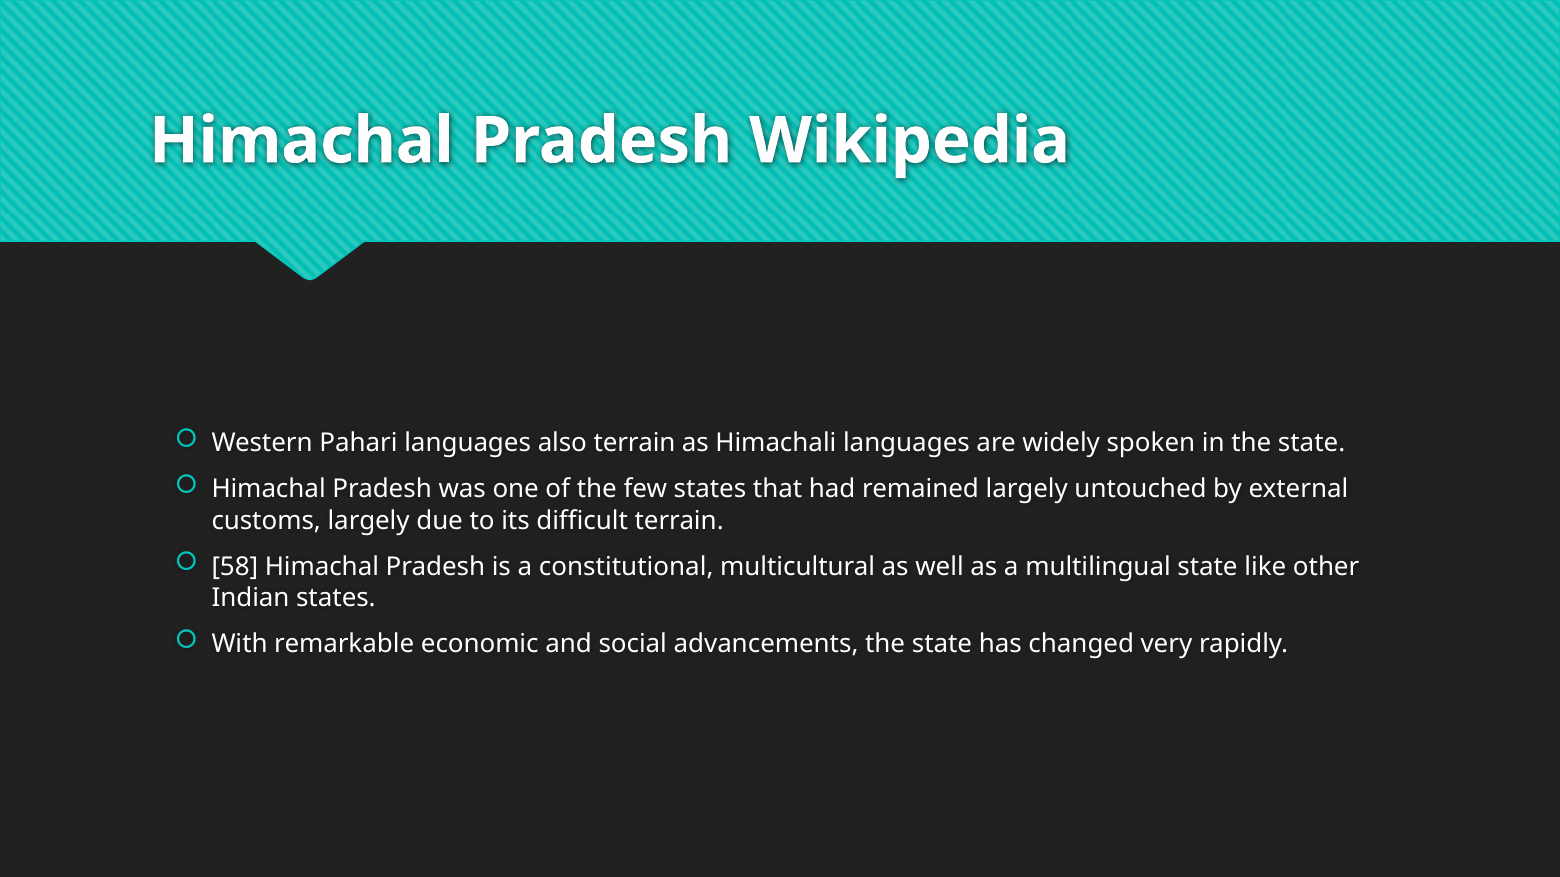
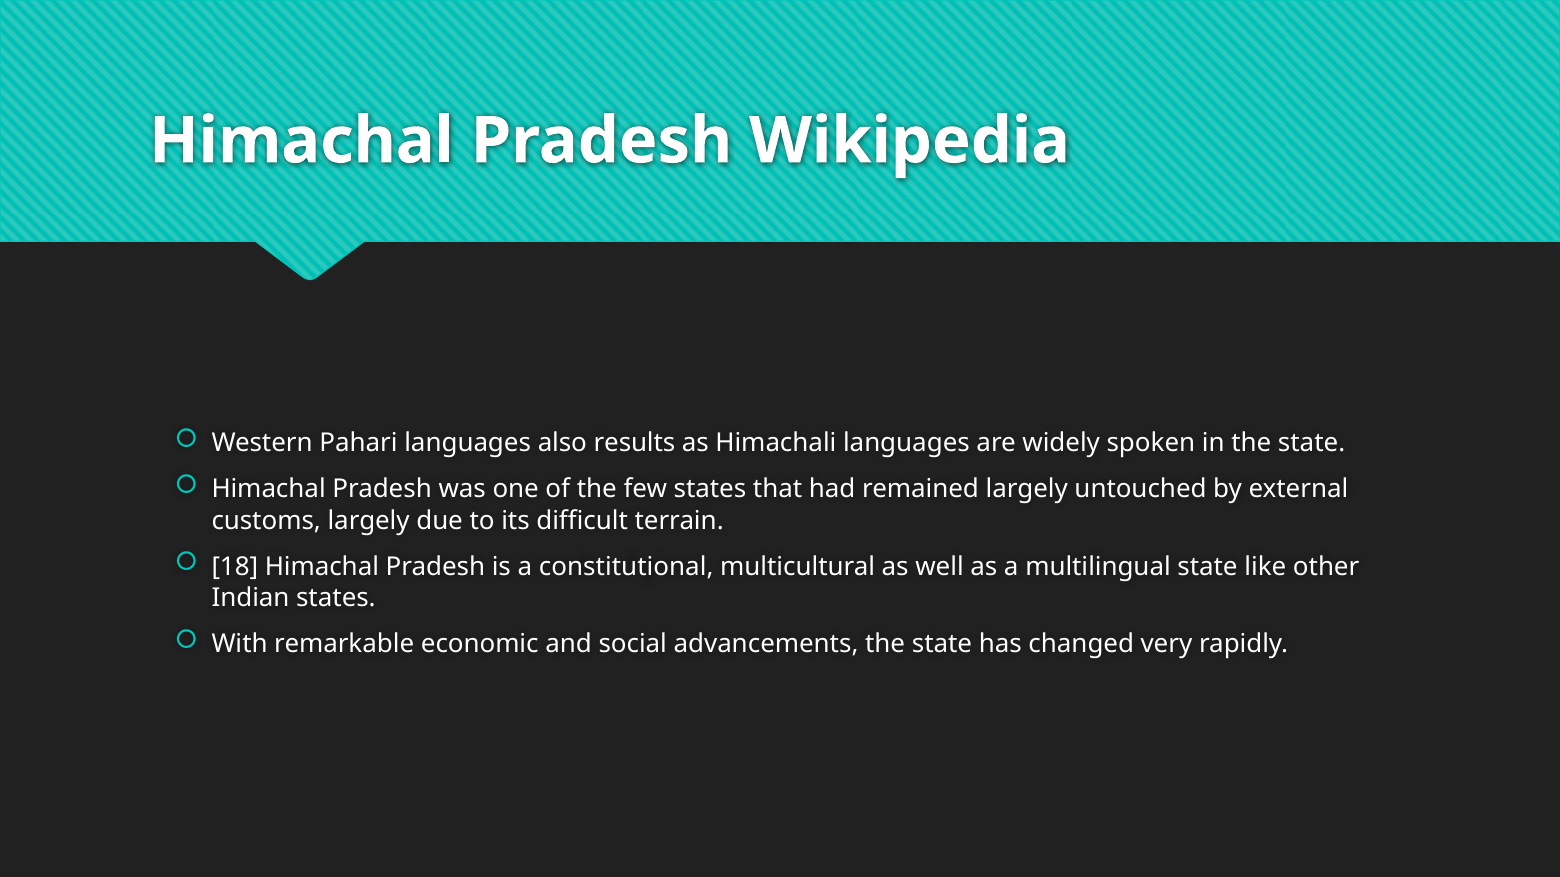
also terrain: terrain -> results (634, 443)
58: 58 -> 18 (235, 567)
